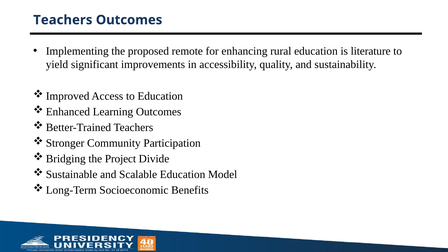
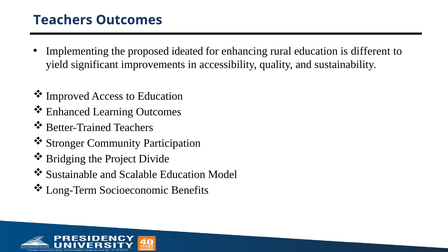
remote: remote -> ideated (187, 51)
literature: literature -> different (371, 51)
